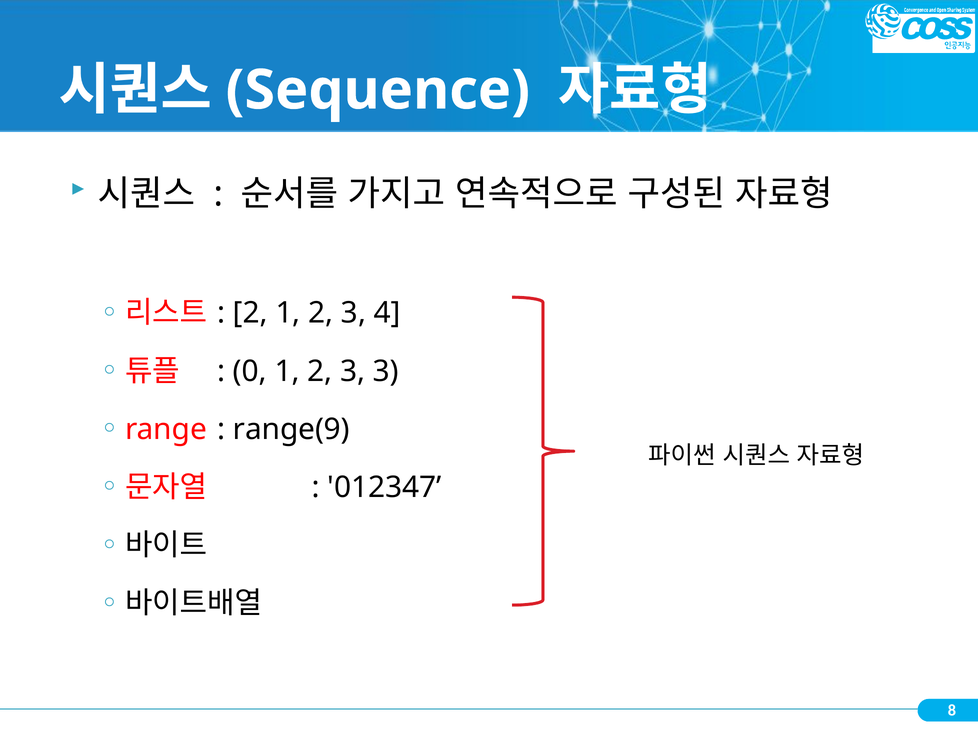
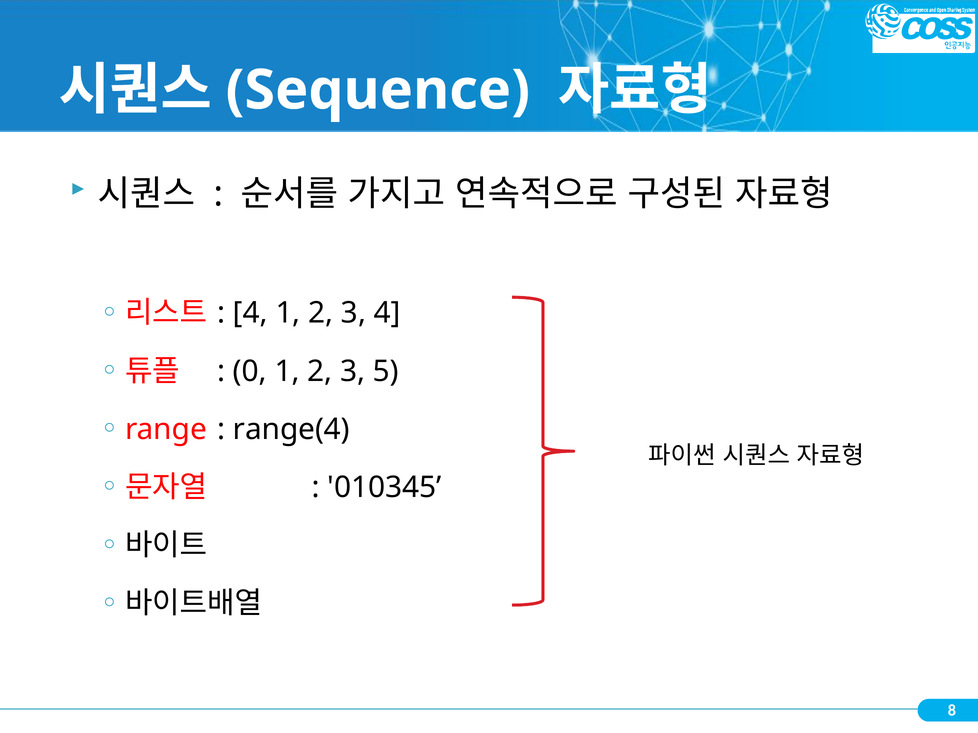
2: 2 -> 4 (250, 313)
3 3: 3 -> 5 (386, 371)
range(9: range(9 -> range(4 (291, 430)
012347: 012347 -> 010345 (384, 488)
